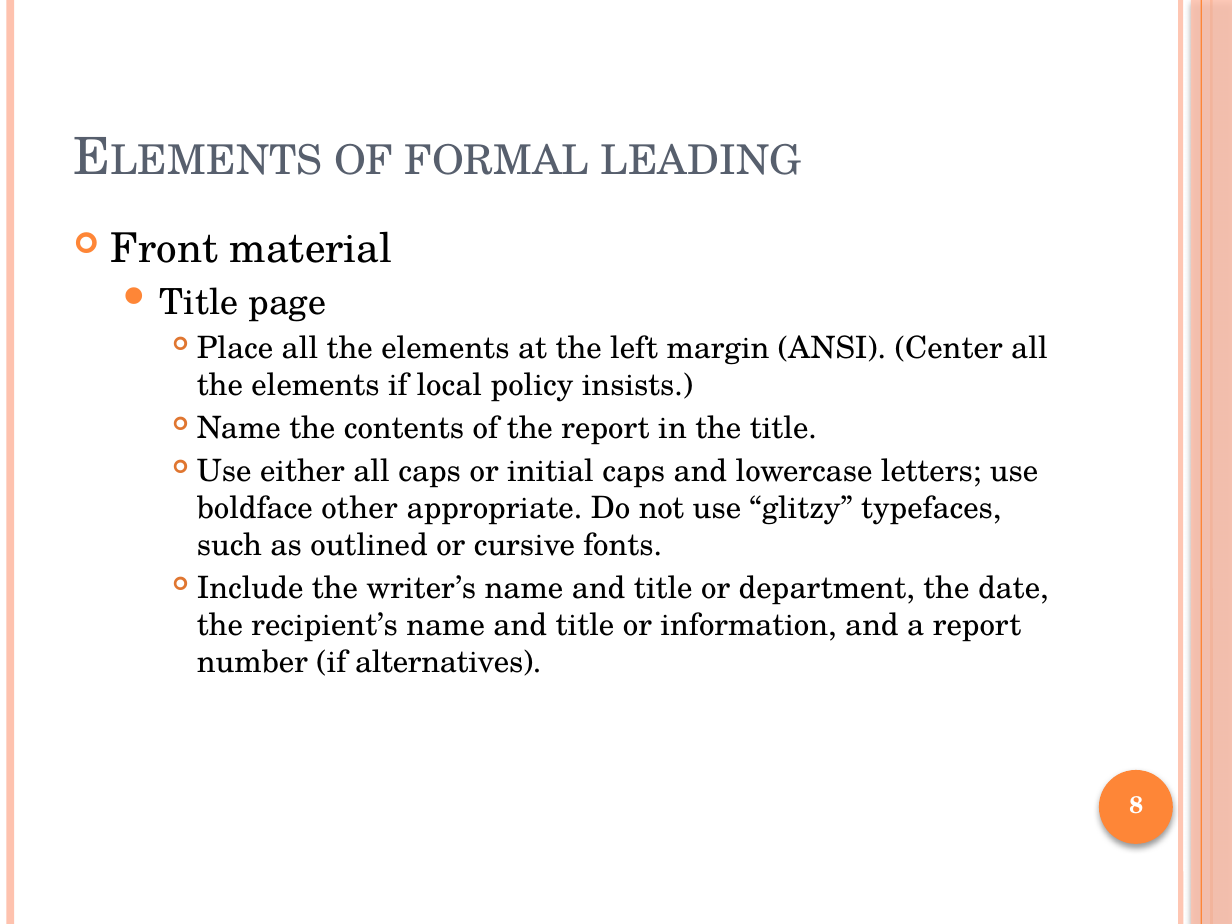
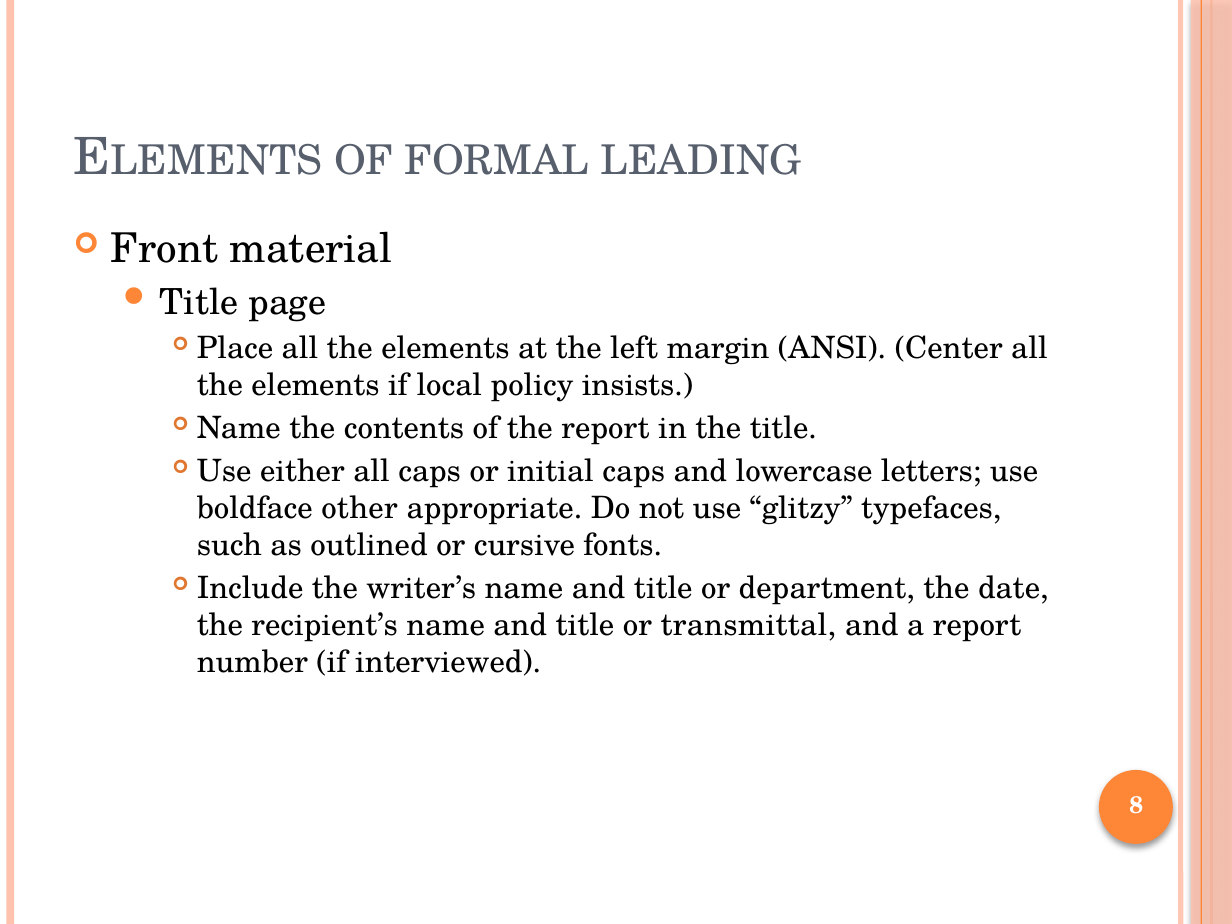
information: information -> transmittal (748, 625)
alternatives: alternatives -> interviewed (448, 662)
